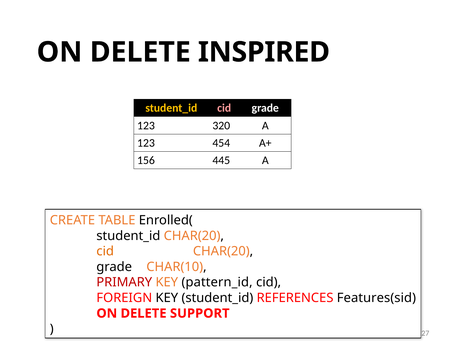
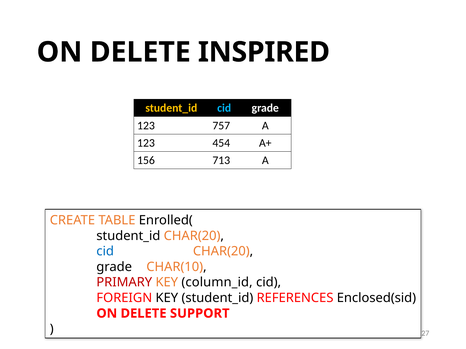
cid colour: pink -> light blue (224, 108)
320: 320 -> 757 (221, 126)
445: 445 -> 713 (221, 161)
cid colour: orange -> blue (105, 252)
pattern_id: pattern_id -> column_id (217, 283)
Features(sid: Features(sid -> Enclosed(sid (376, 298)
